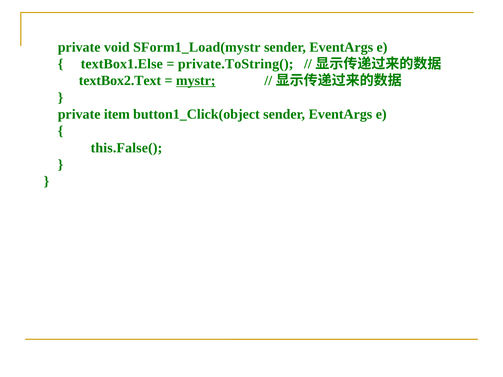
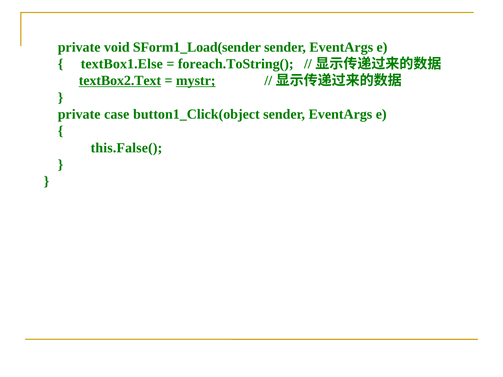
SForm1_Load(mystr: SForm1_Load(mystr -> SForm1_Load(sender (197, 47)
private.ToString(: private.ToString( -> foreach.ToString( (236, 64)
textBox2.Text underline: none -> present (120, 81)
item: item -> case (117, 114)
